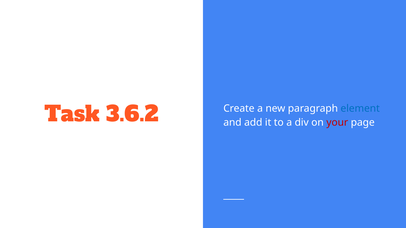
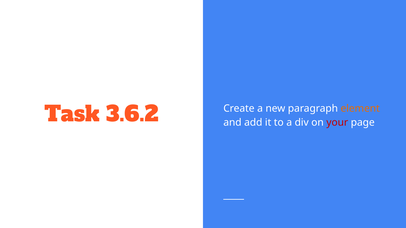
element colour: blue -> orange (360, 109)
